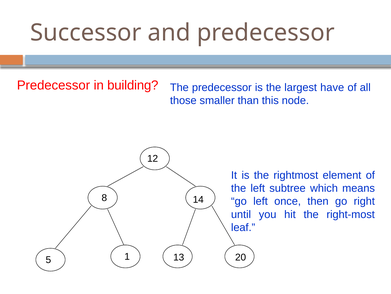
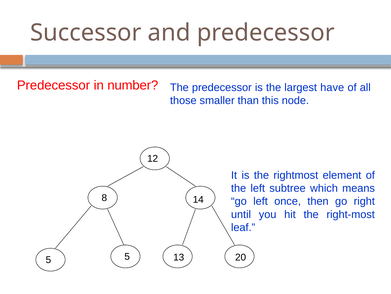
building: building -> number (133, 85)
5 1: 1 -> 5 (127, 256)
